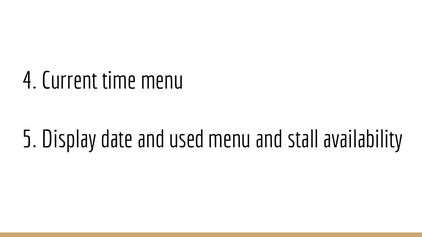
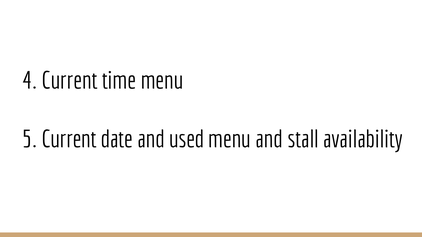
5 Display: Display -> Current (69, 140)
